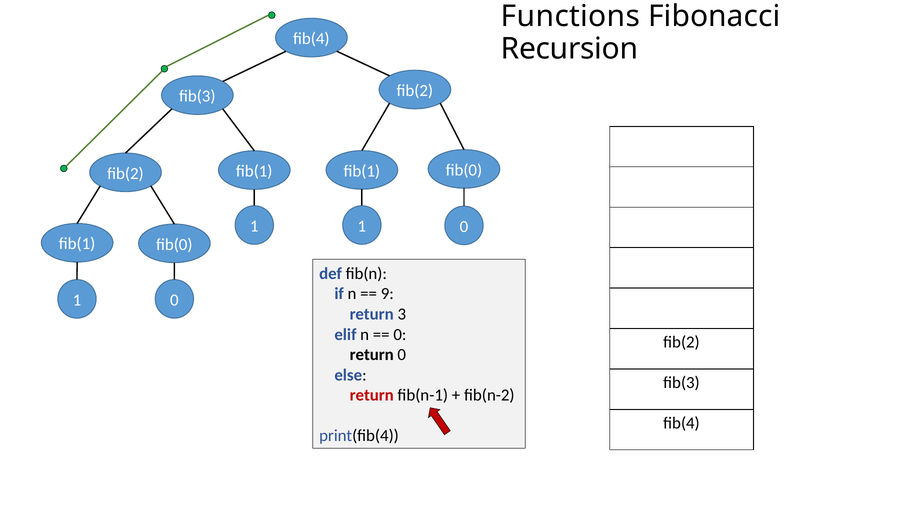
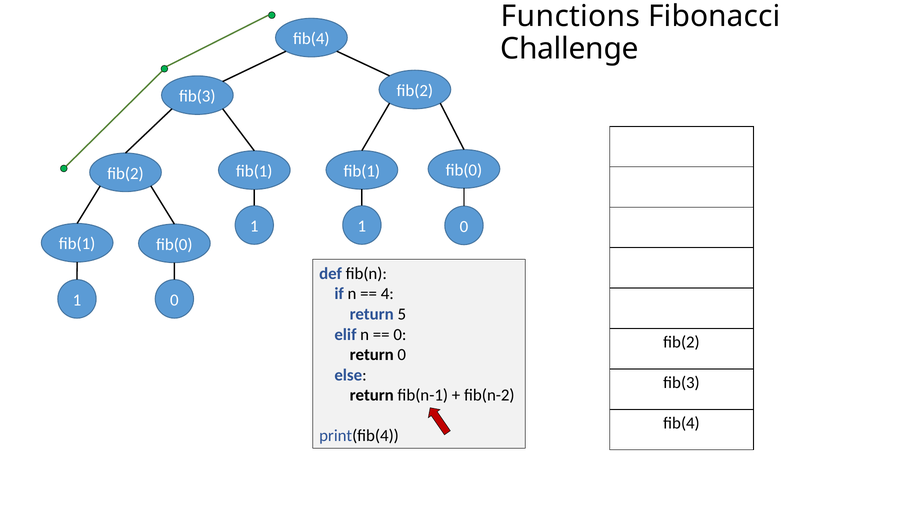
Recursion: Recursion -> Challenge (570, 49)
9: 9 -> 4 (387, 293)
3: 3 -> 5 (402, 314)
return colour: red -> black (372, 395)
